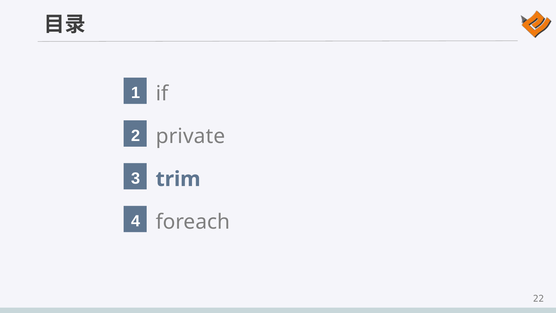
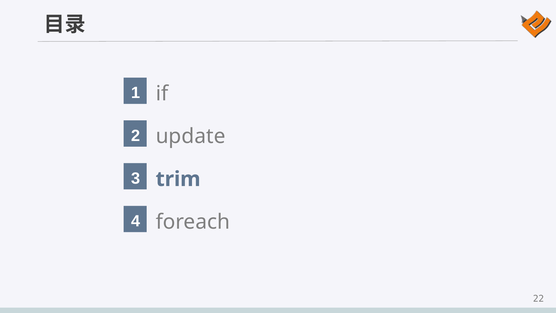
private: private -> update (191, 136)
